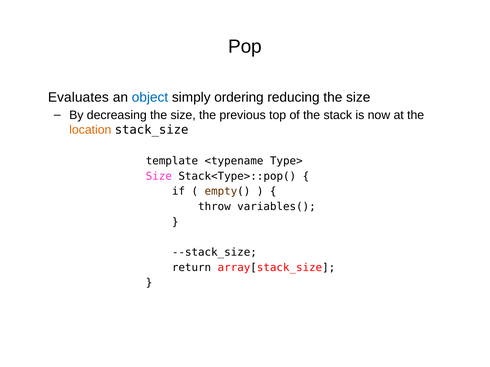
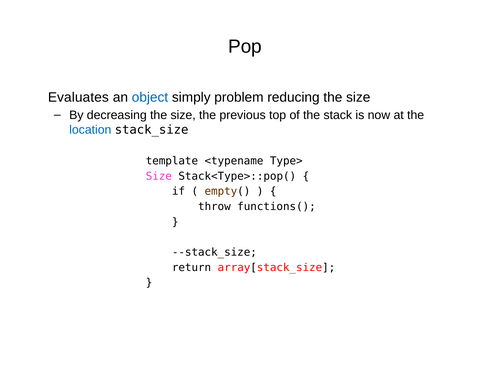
ordering: ordering -> problem (239, 97)
location colour: orange -> blue (90, 130)
variables(: variables( -> functions( (276, 207)
